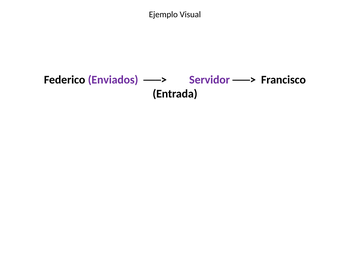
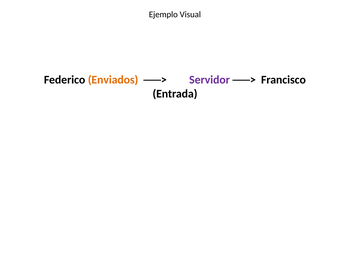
Enviados colour: purple -> orange (113, 80)
